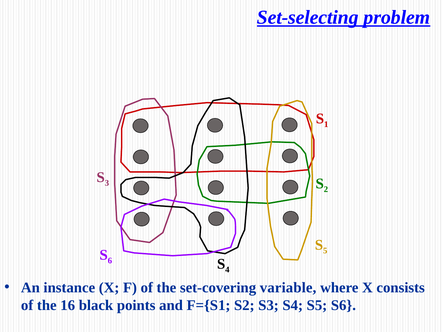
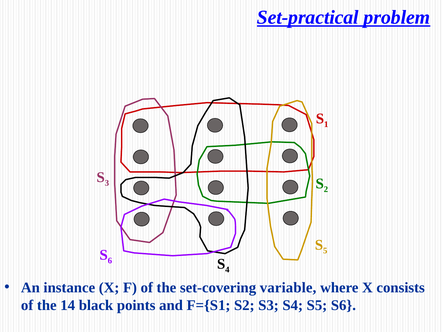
Set-selecting: Set-selecting -> Set-practical (308, 17)
16: 16 -> 14 (68, 306)
